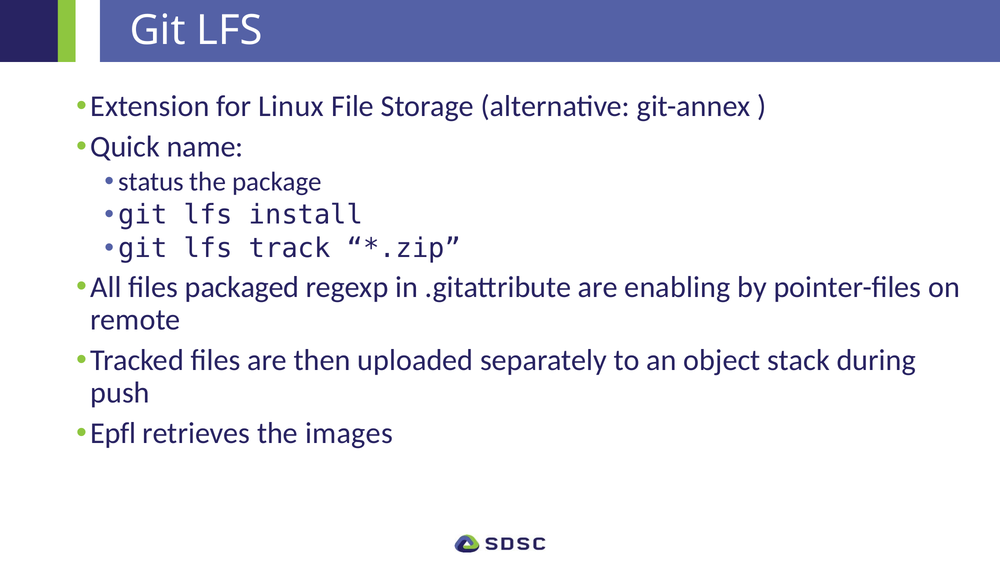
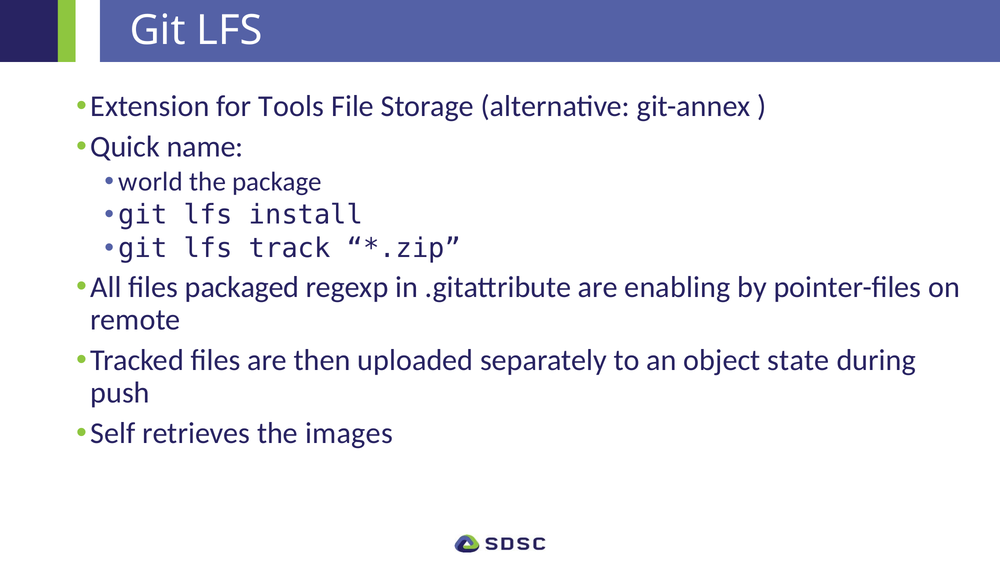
Linux: Linux -> Tools (291, 106)
status: status -> world (151, 182)
stack: stack -> state (798, 360)
Epfl: Epfl -> Self (113, 433)
